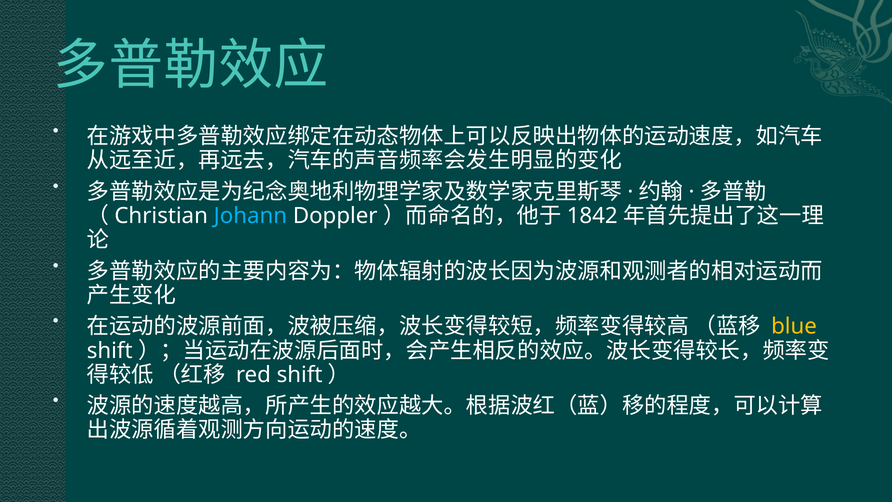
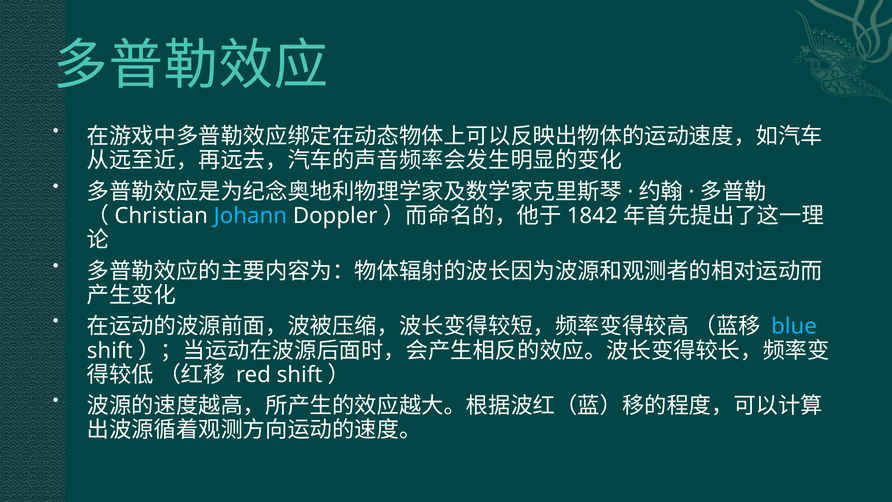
blue colour: yellow -> light blue (794, 326)
